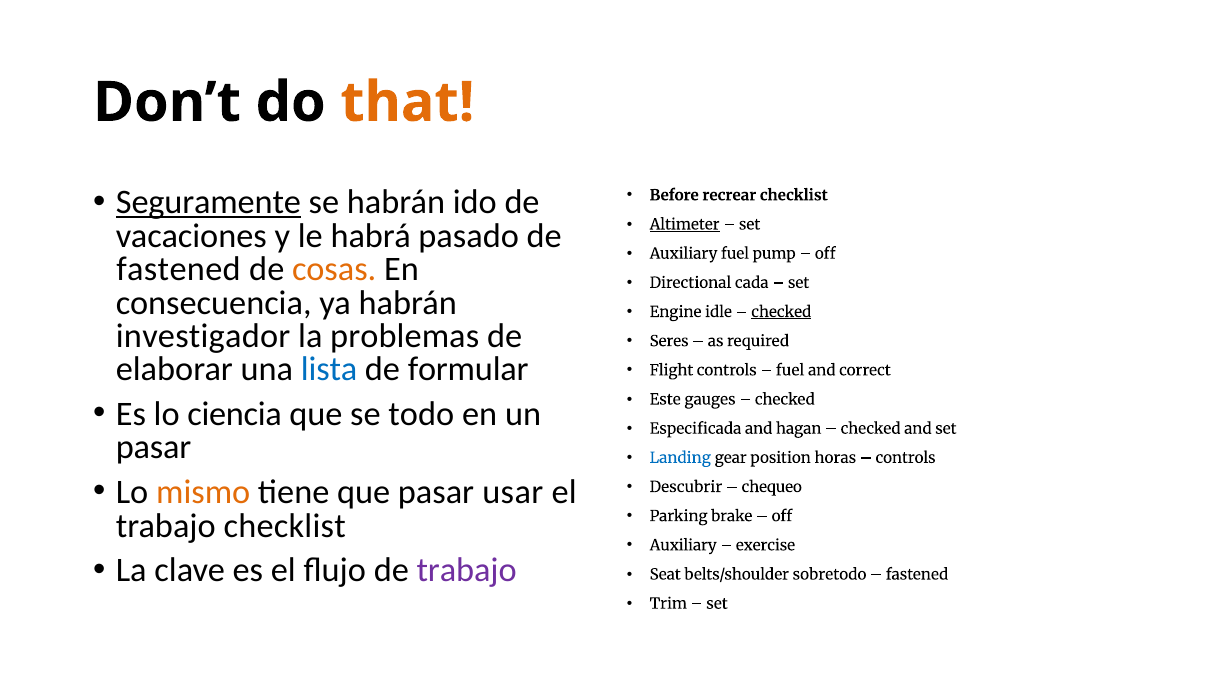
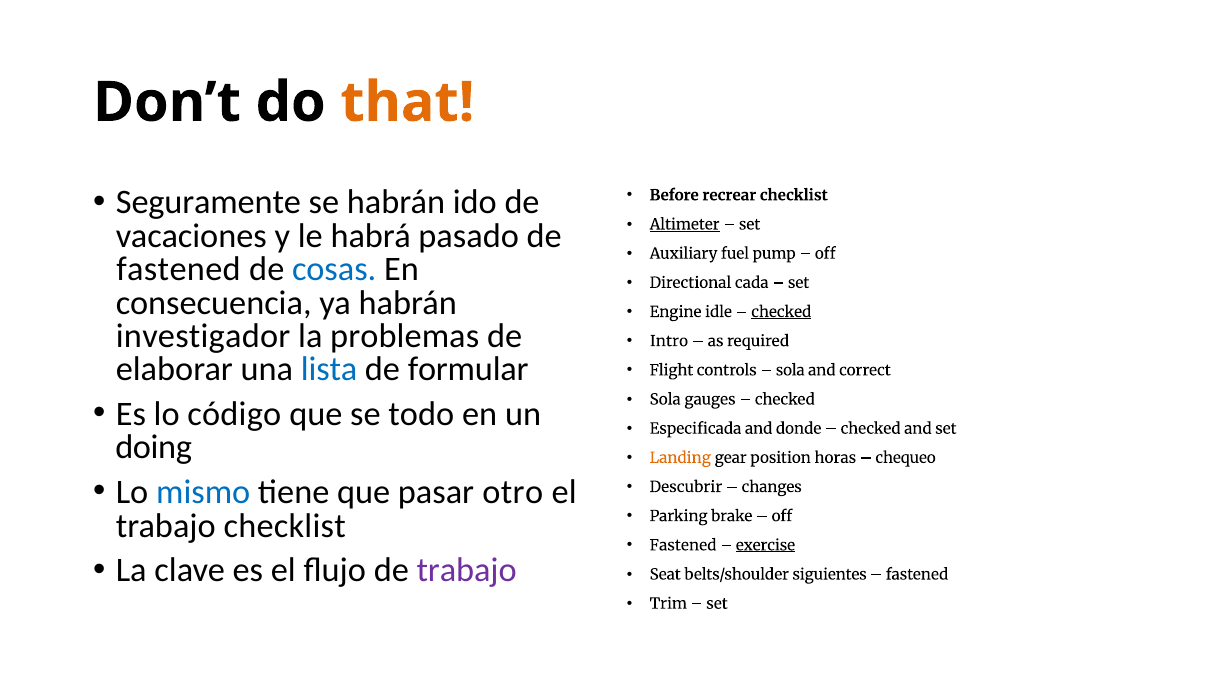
Seguramente underline: present -> none (208, 203)
cosas colour: orange -> blue (334, 269)
Seres: Seres -> Intro (669, 341)
fuel: fuel -> sola (790, 370)
Este: Este -> Sola (665, 400)
ciencia: ciencia -> código (234, 414)
hagan: hagan -> donde (799, 429)
pasar: pasar -> doing (154, 448)
Landing colour: blue -> orange (680, 458)
controls: controls -> chequeo (906, 458)
mismo colour: orange -> blue (203, 493)
usar: usar -> otro (513, 493)
chequeo: chequeo -> changes (772, 487)
Auxiliary: Auxiliary -> Fastened (683, 546)
exercise underline: none -> present (765, 546)
sobretodo: sobretodo -> siguientes (830, 575)
